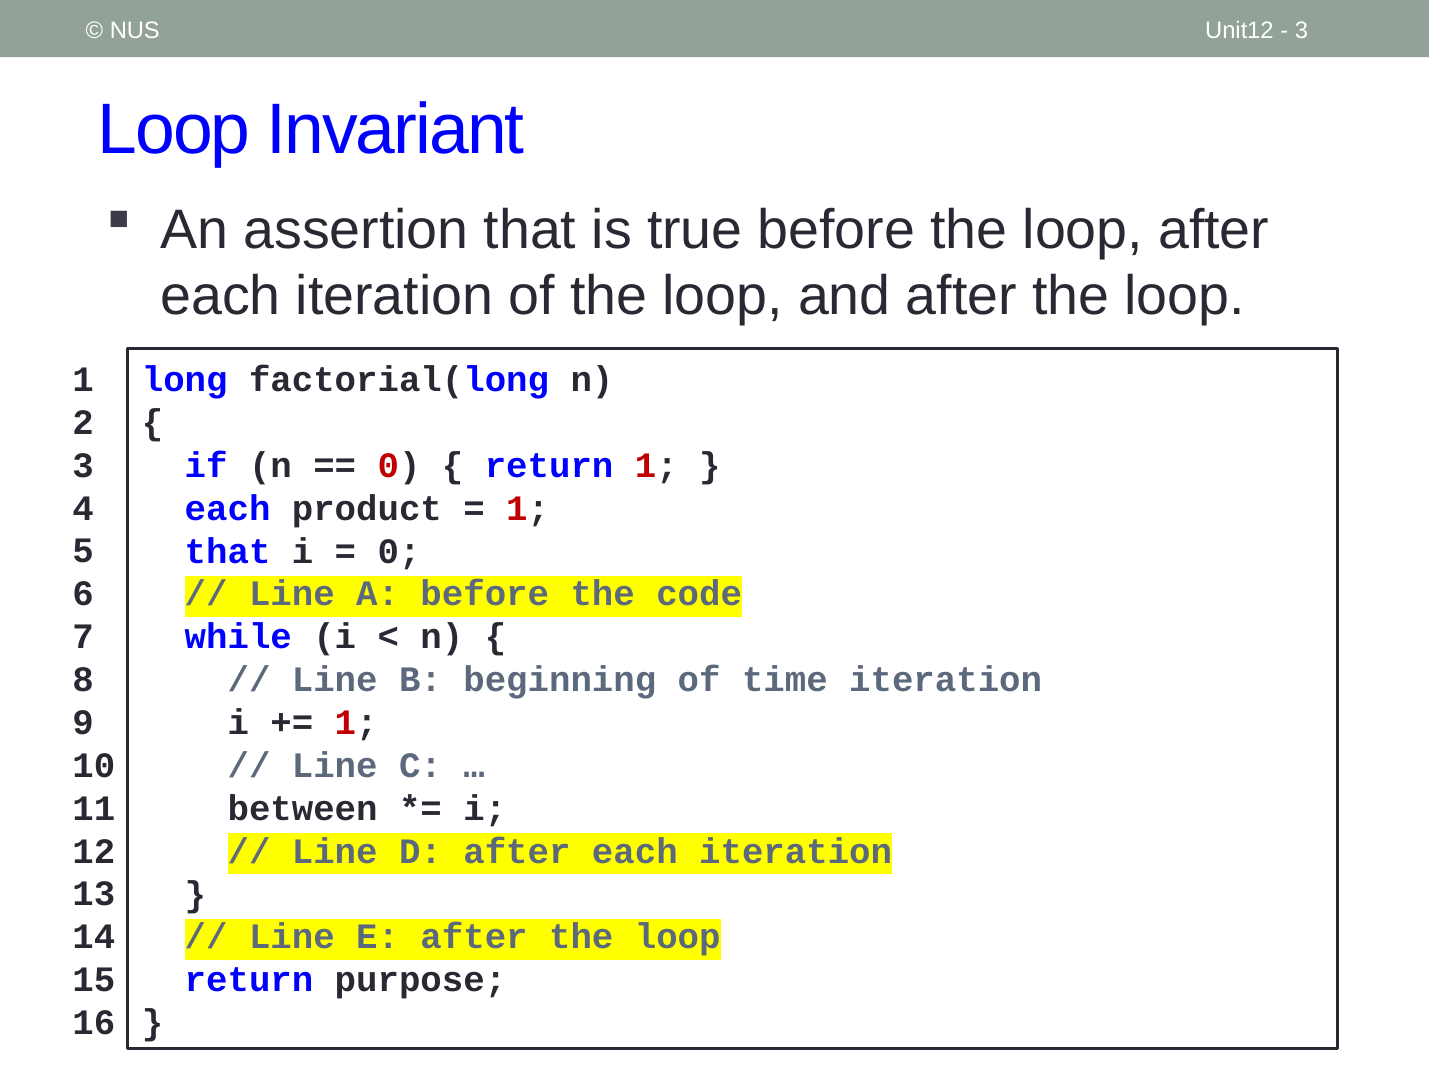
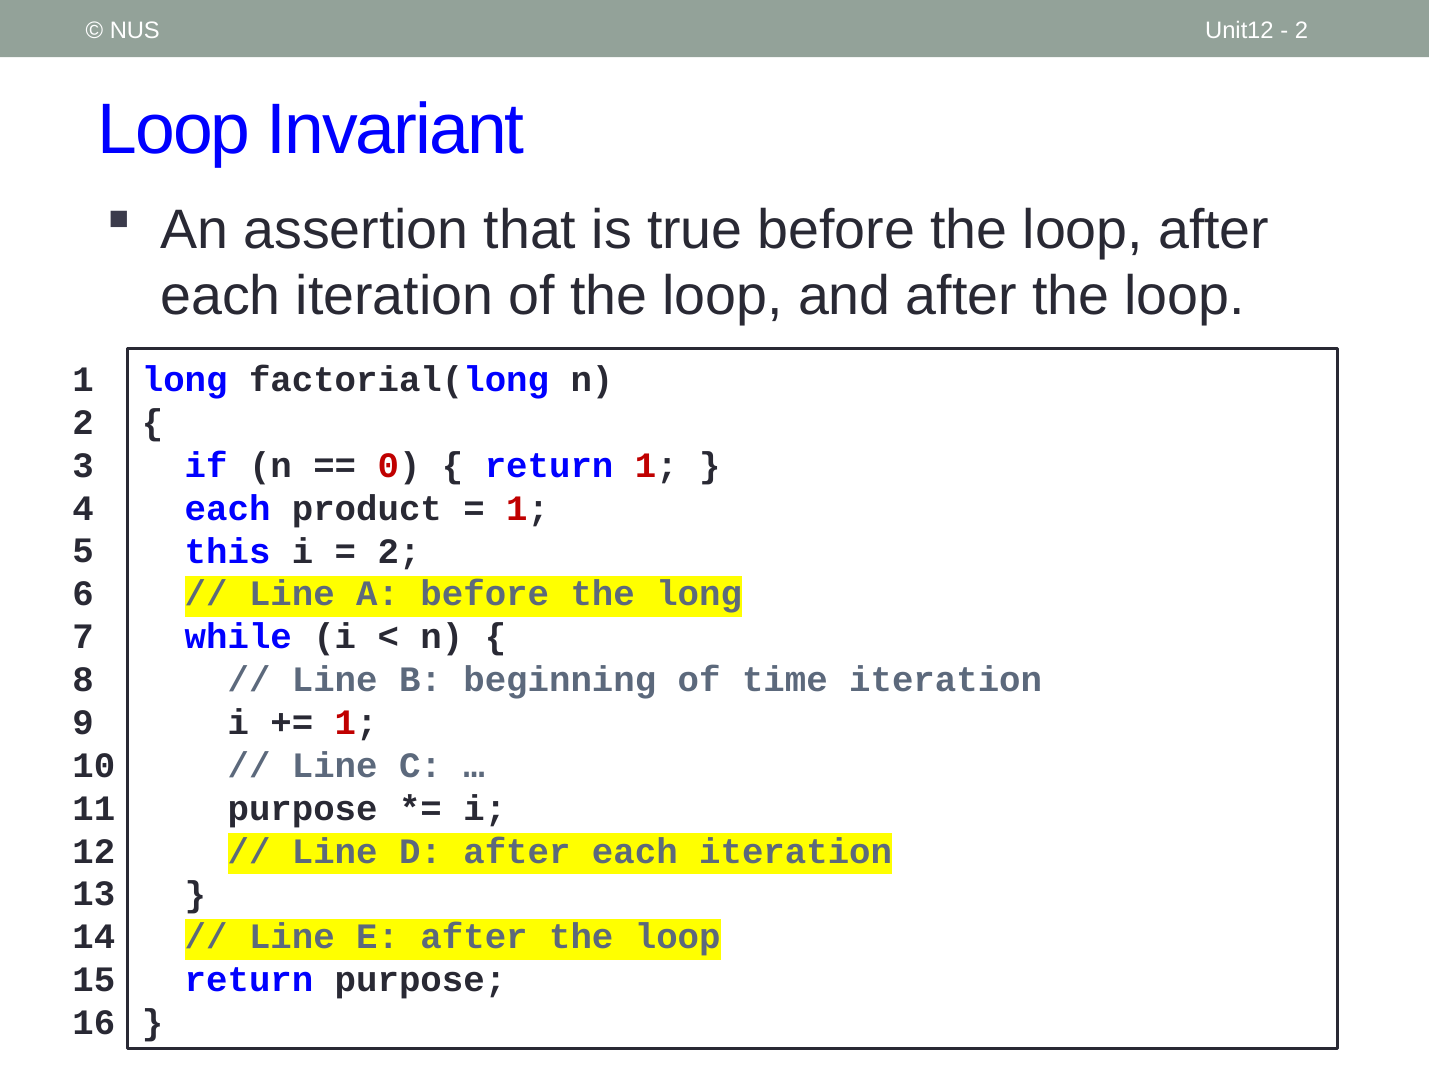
3: 3 -> 2 (1302, 30)
that: that -> this (228, 551)
0: 0 -> 2 (399, 551)
the code: code -> long (699, 594)
between: between -> purpose (303, 808)
